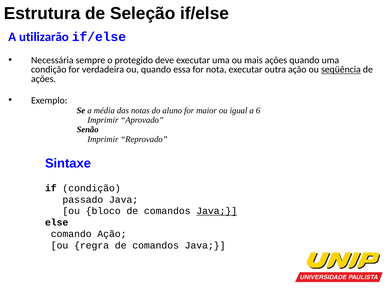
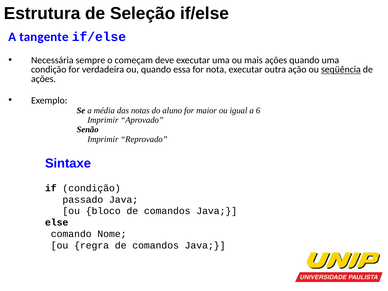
utilizarão: utilizarão -> tangente (44, 37)
protegido: protegido -> começam (134, 60)
Java underline: present -> none (217, 211)
comando Ação: Ação -> Nome (112, 234)
